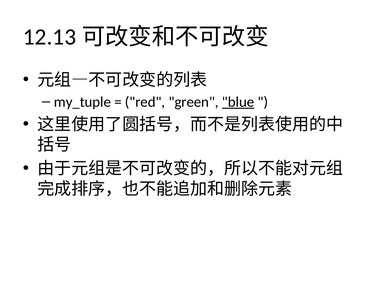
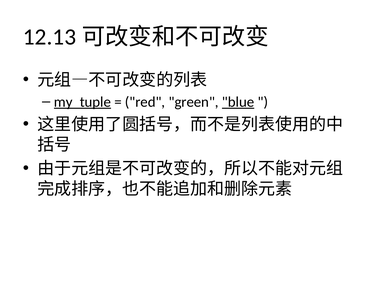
my_tuple underline: none -> present (82, 102)
